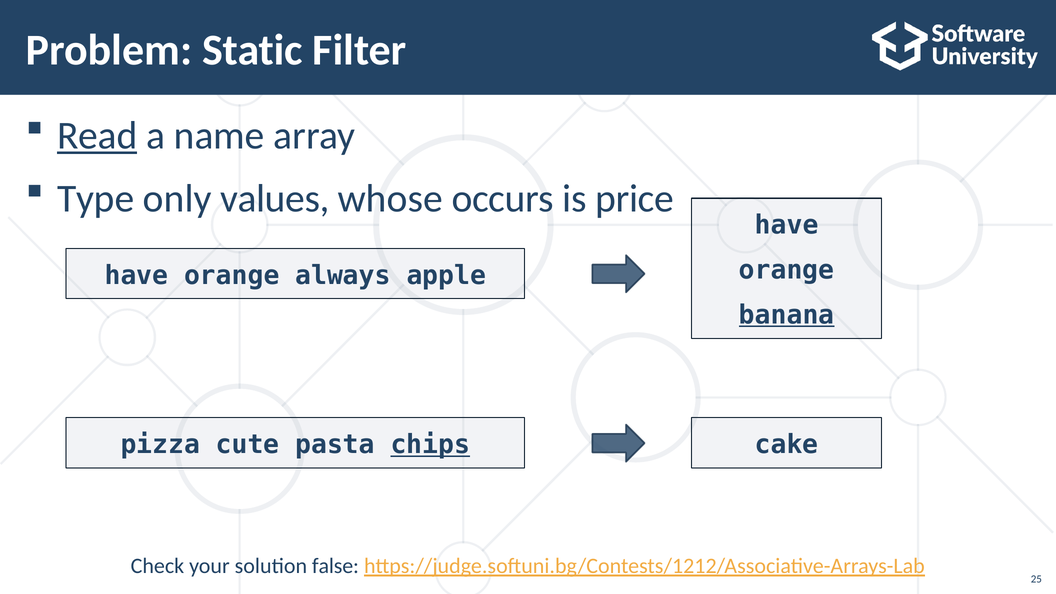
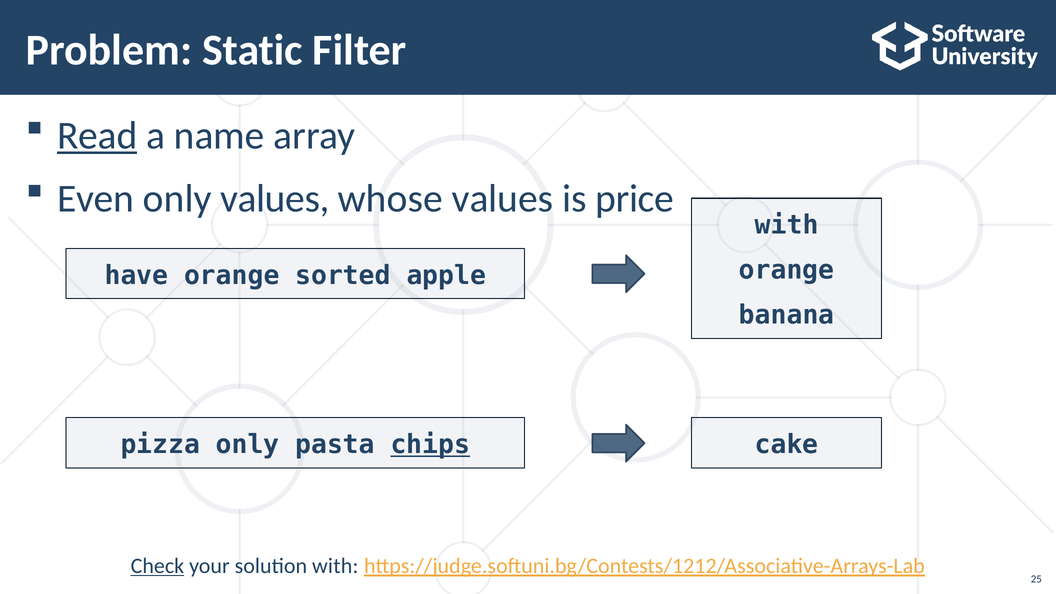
Type: Type -> Even (96, 199)
whose occurs: occurs -> values (503, 199)
have: have -> with (787, 225)
always: always -> sorted (343, 275)
banana underline: present -> none (787, 315)
pizza cute: cute -> only (248, 445)
Check underline: none -> present (157, 566)
solution false: false -> with (335, 566)
